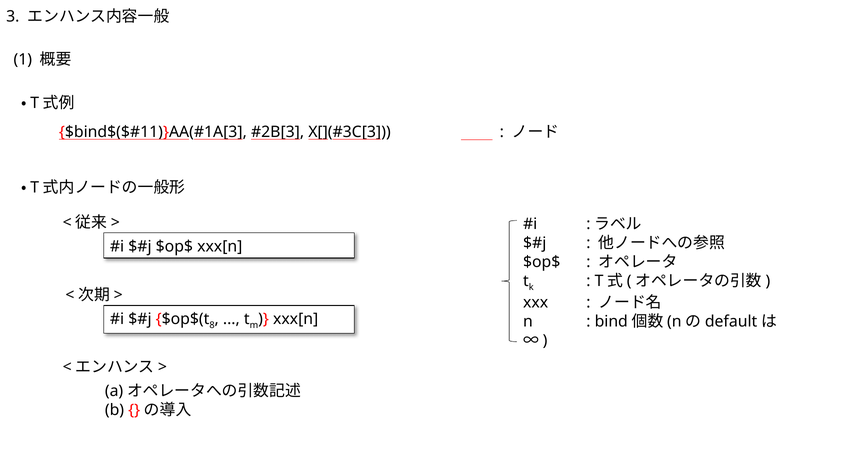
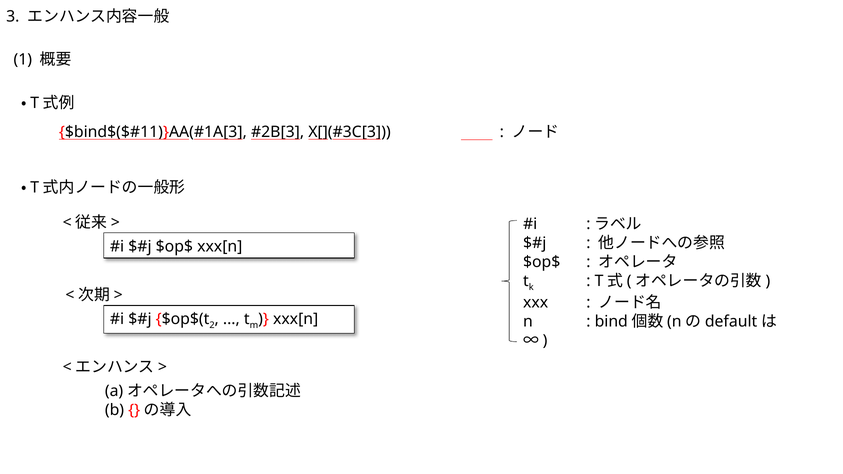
8: 8 -> 2 (212, 325)
